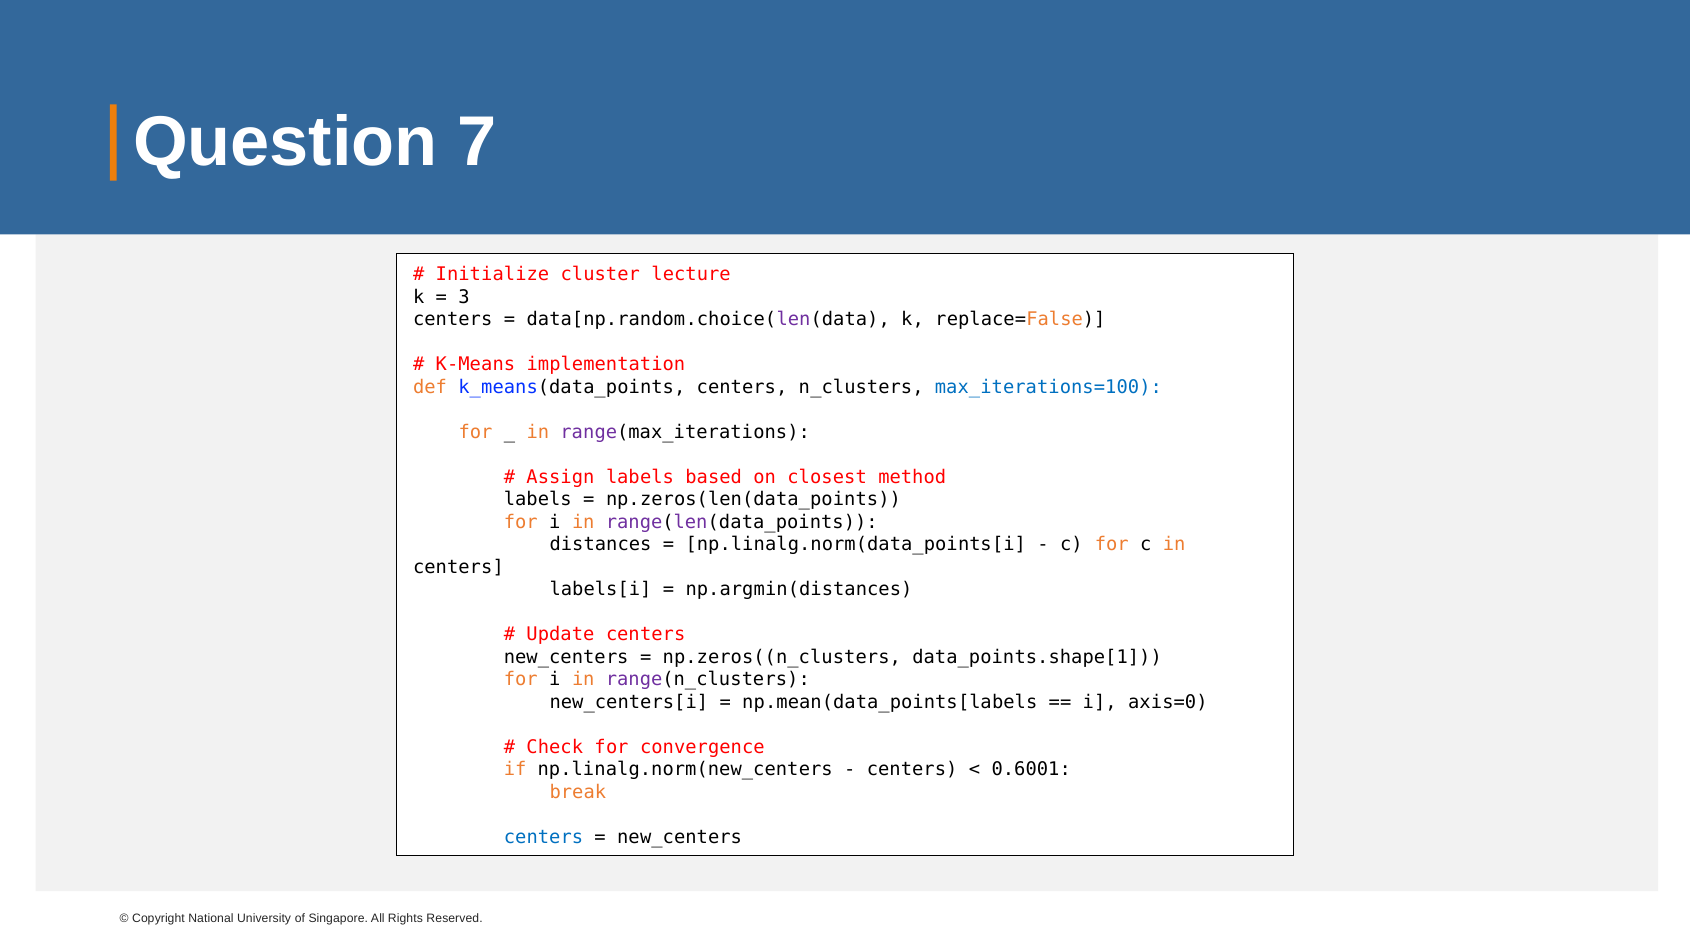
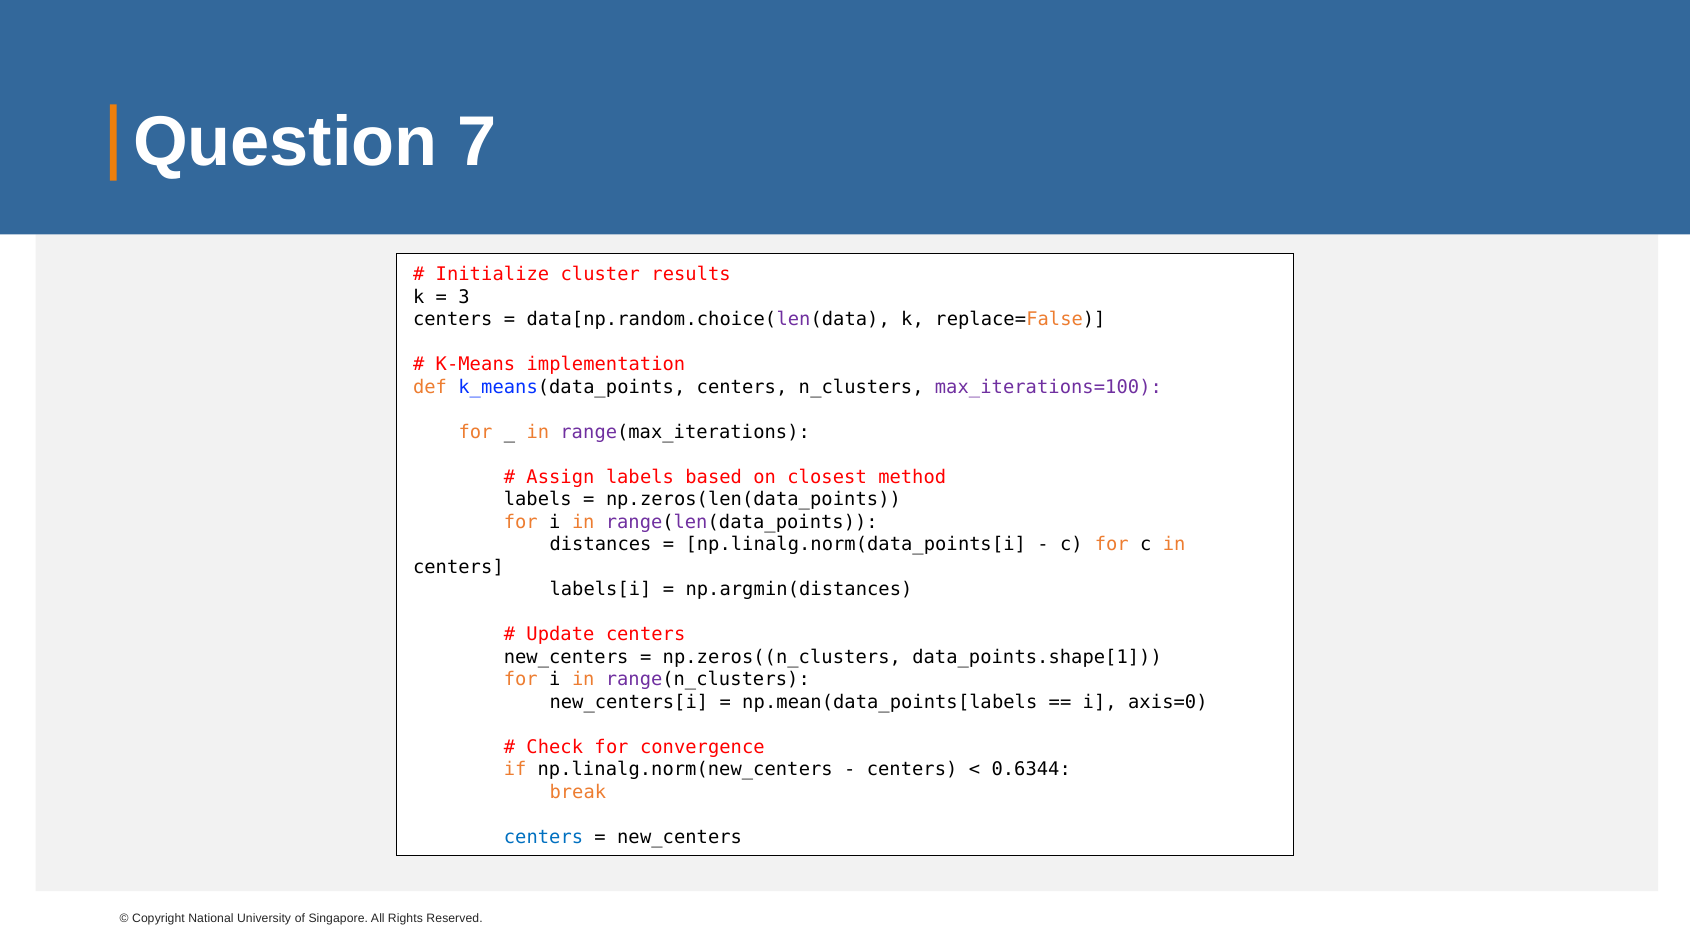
lecture: lecture -> results (691, 275)
max_iterations=100 colour: blue -> purple (1048, 387)
0.6001: 0.6001 -> 0.6344 (1031, 769)
